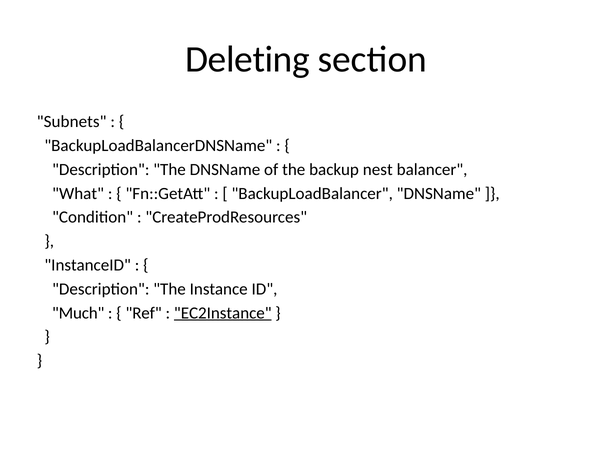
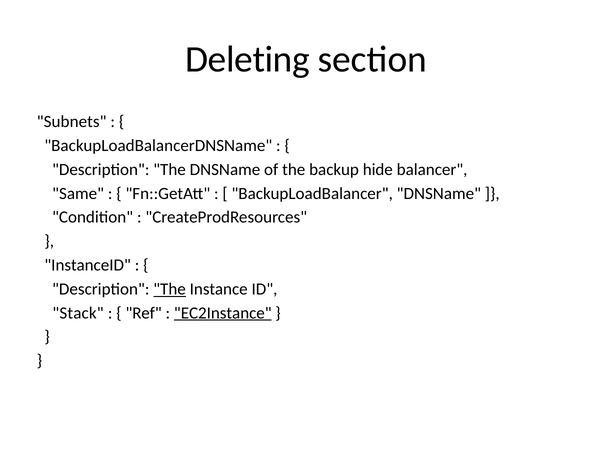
nest: nest -> hide (378, 170)
What: What -> Same (78, 193)
The underline: none -> present (170, 289)
Much: Much -> Stack (78, 313)
